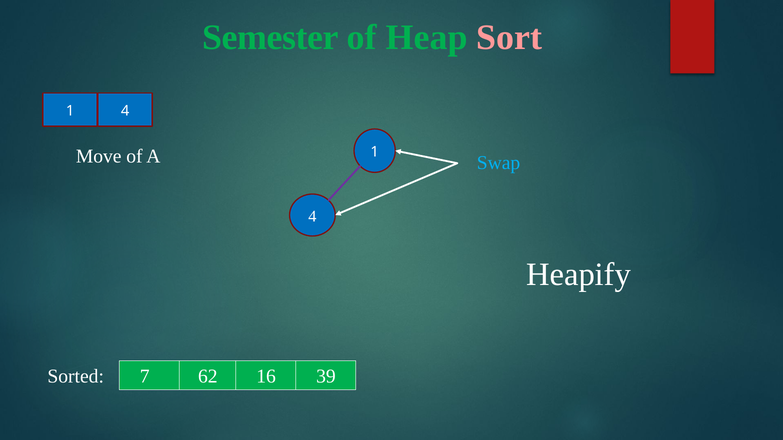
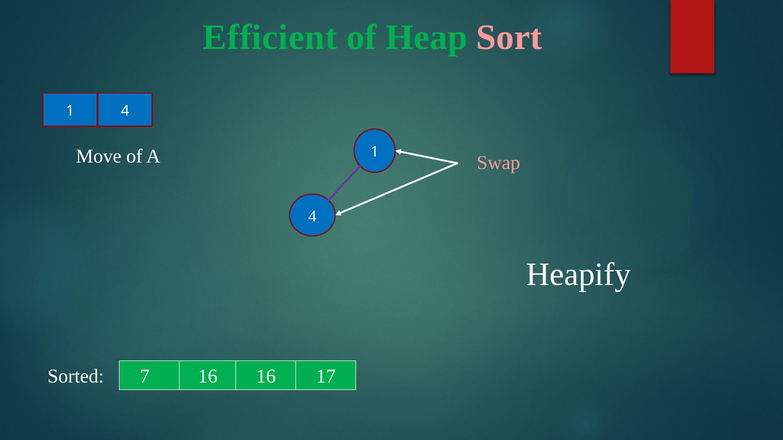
Semester: Semester -> Efficient (270, 37)
Swap colour: light blue -> pink (499, 163)
Sorted 62: 62 -> 16 (208, 377)
39: 39 -> 17 (326, 377)
